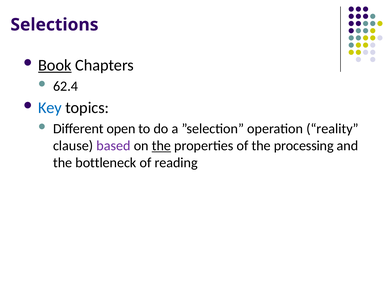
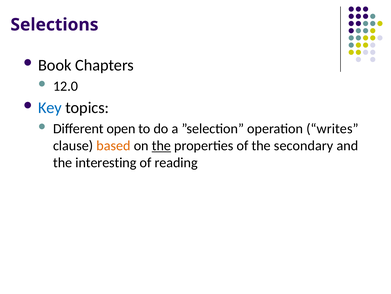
Book underline: present -> none (55, 65)
62.4: 62.4 -> 12.0 (66, 86)
reality: reality -> writes (332, 128)
based colour: purple -> orange (113, 145)
processing: processing -> secondary (304, 145)
bottleneck: bottleneck -> interesting (106, 162)
